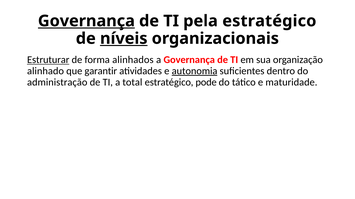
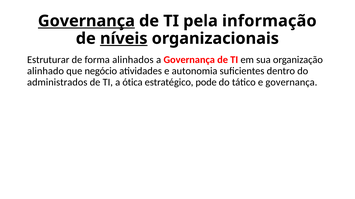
pela estratégico: estratégico -> informação (269, 21)
Estruturar underline: present -> none (48, 60)
garantir: garantir -> negócio (101, 71)
autonomia underline: present -> none (195, 71)
administração: administração -> administrados (57, 82)
total: total -> ótica (132, 82)
e maturidade: maturidade -> governança (291, 82)
